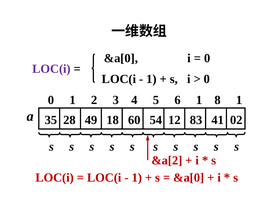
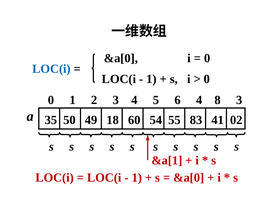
LOC(i colour: purple -> blue (51, 69)
6 1: 1 -> 4 (199, 100)
8 1: 1 -> 3 (239, 100)
28: 28 -> 50 (69, 120)
12: 12 -> 55 (174, 120)
&a[2: &a[2 -> &a[1 (167, 160)
